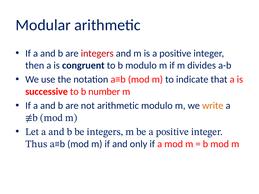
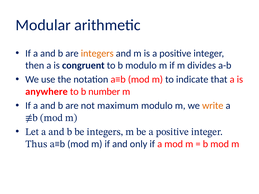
integers colour: red -> orange (97, 53)
successive: successive -> anywhere (46, 92)
not arithmetic: arithmetic -> maximum (118, 106)
